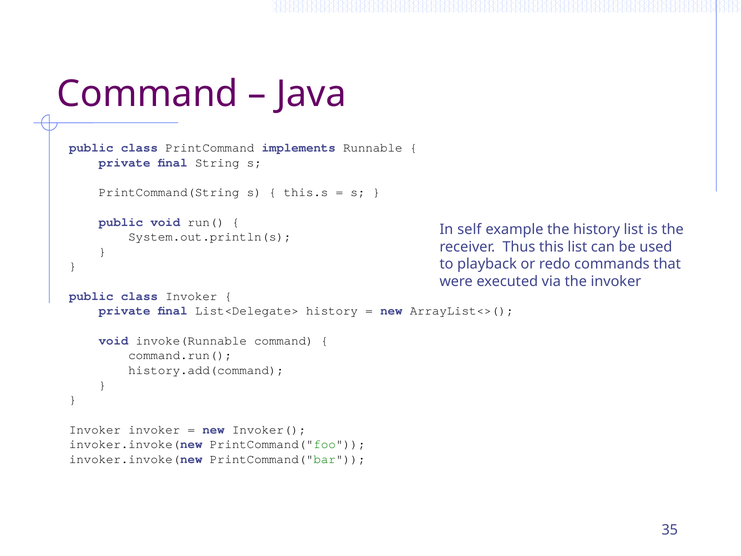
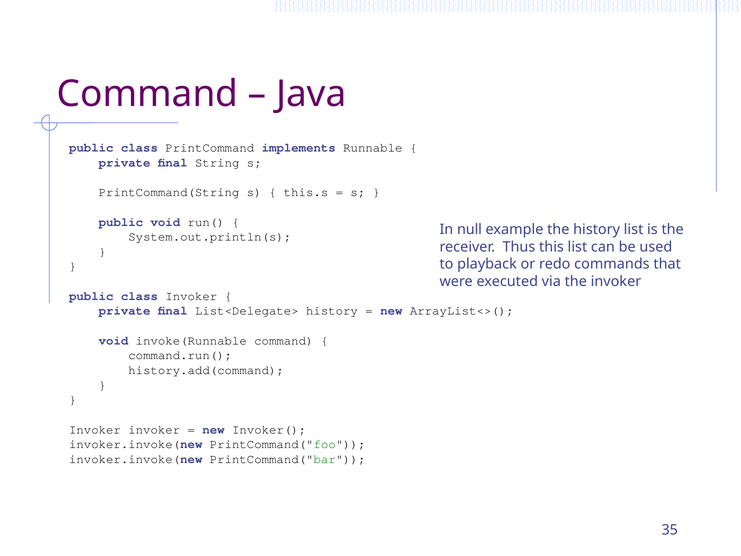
self: self -> null (470, 229)
